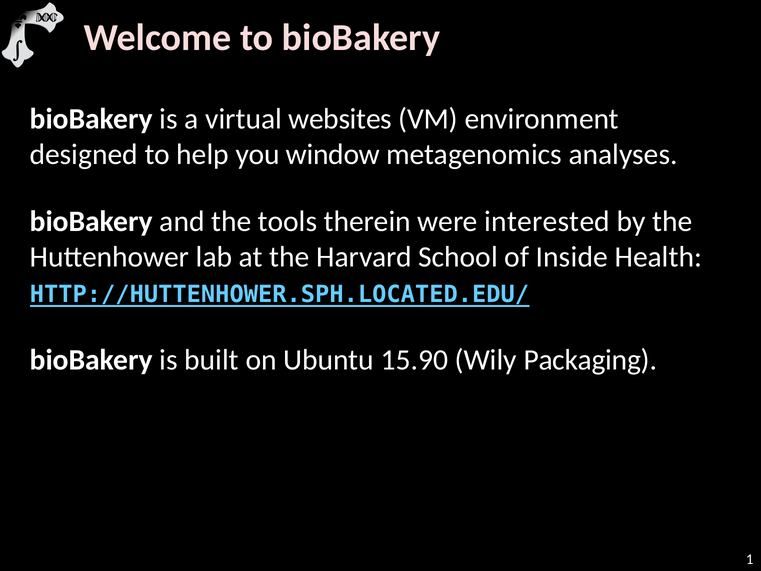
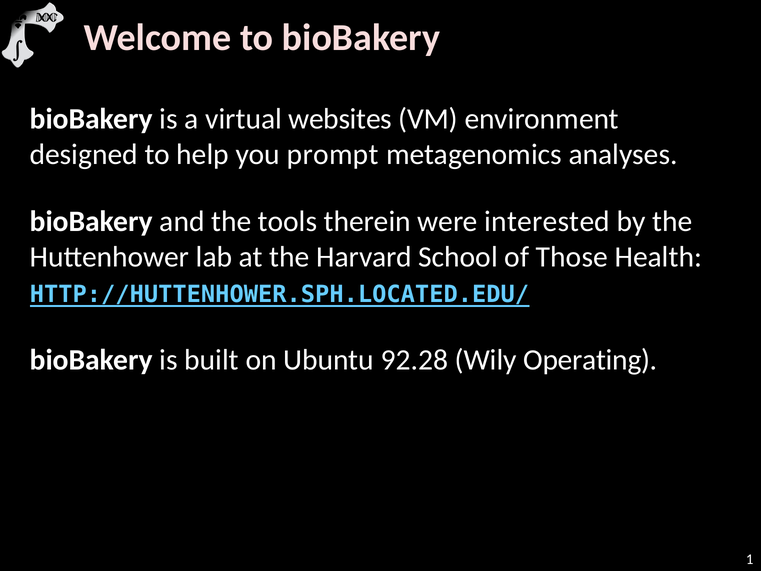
window: window -> prompt (333, 154)
Inside: Inside -> Those (572, 257)
15.90: 15.90 -> 92.28 (414, 360)
Packaging: Packaging -> Operating (590, 360)
